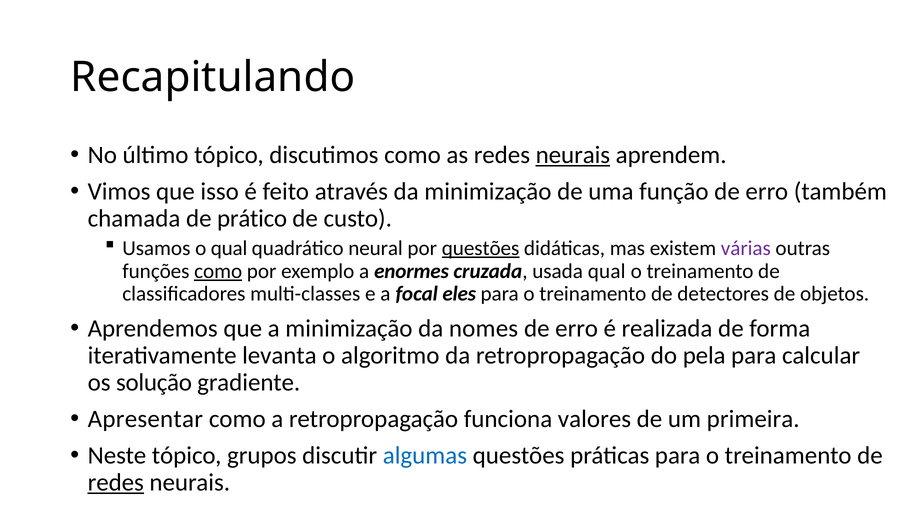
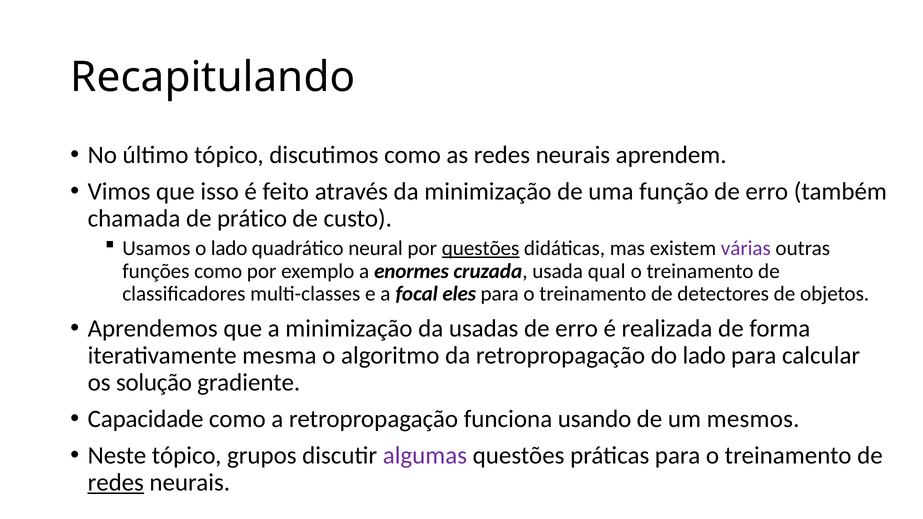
neurais underline: present -> none (573, 155)
o qual: qual -> lado (229, 248)
como underline: present -> none (218, 271)
nomes: nomes -> usadas (484, 328)
levanta: levanta -> mesma (279, 355)
do pela: pela -> lado (704, 355)
Apresentar: Apresentar -> Capacidade (146, 419)
valores: valores -> usando (595, 419)
primeira: primeira -> mesmos (753, 419)
algumas colour: blue -> purple (425, 456)
